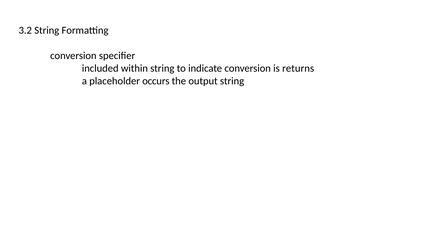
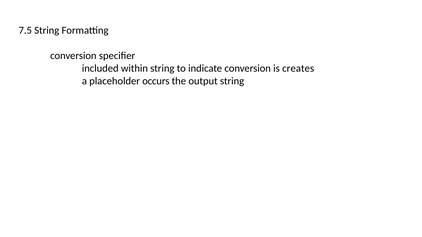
3.2: 3.2 -> 7.5 (25, 30)
returns: returns -> creates (298, 68)
